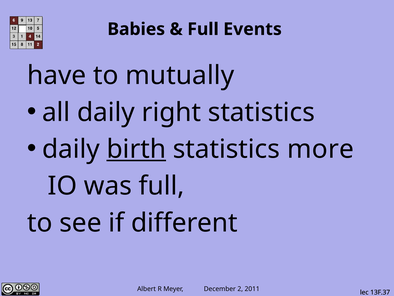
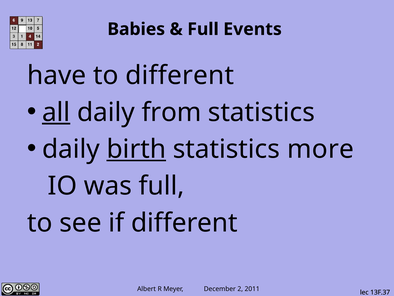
to mutually: mutually -> different (180, 75)
all underline: none -> present (56, 112)
right: right -> from (172, 112)
